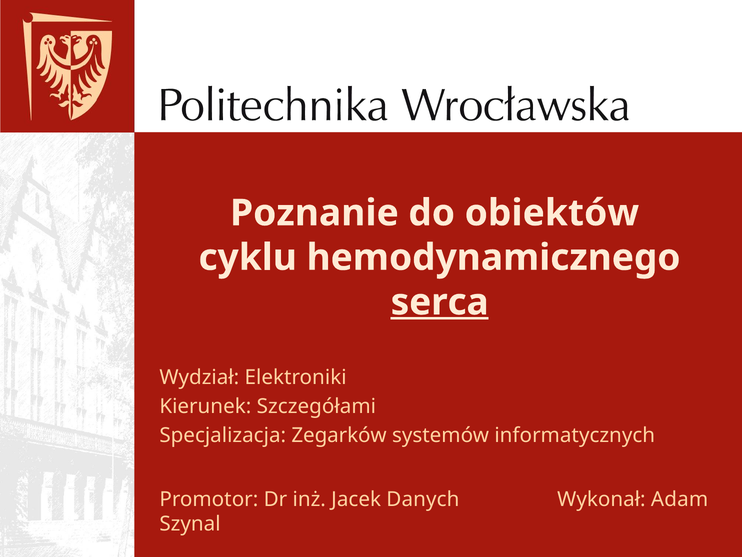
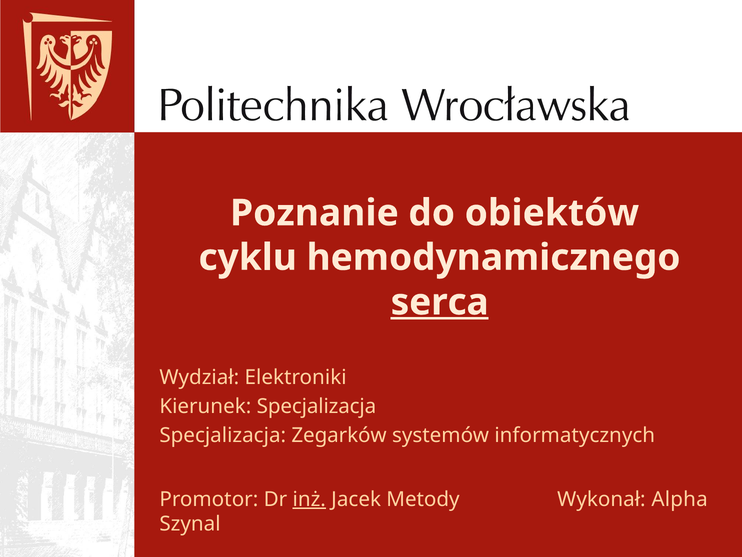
Kierunek Szczegółami: Szczegółami -> Specjalizacja (316, 406)
inż underline: none -> present (309, 499)
Danych: Danych -> Metody (423, 499)
Adam: Adam -> Alpha (680, 499)
